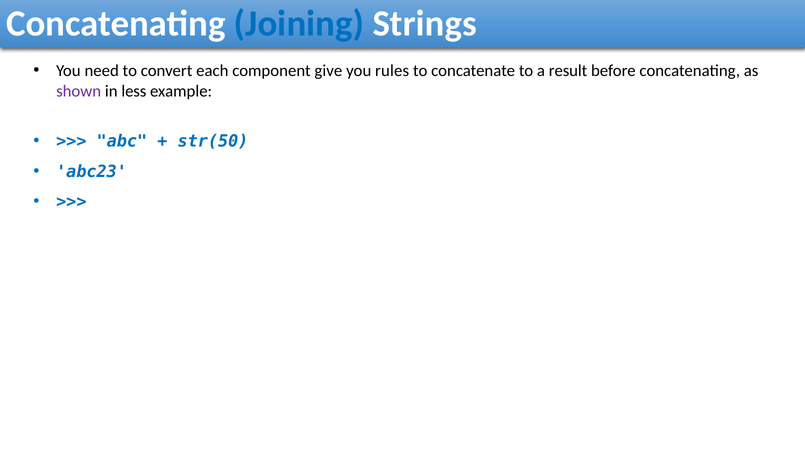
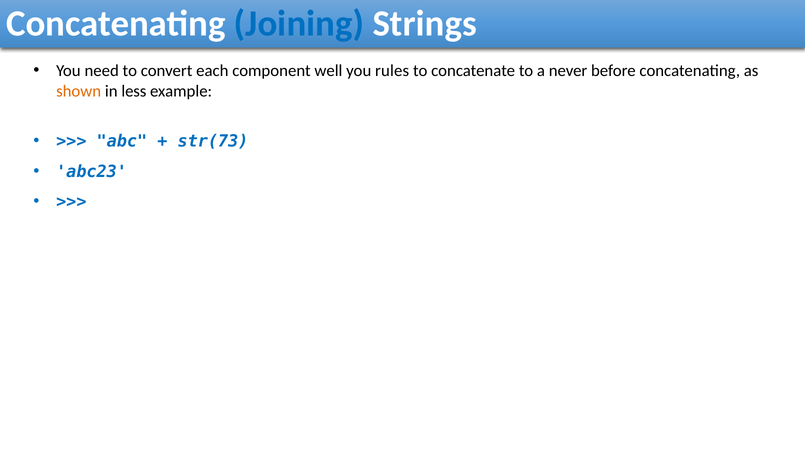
give: give -> well (328, 71)
result: result -> never (568, 71)
shown colour: purple -> orange (79, 91)
str(50: str(50 -> str(73 (213, 141)
